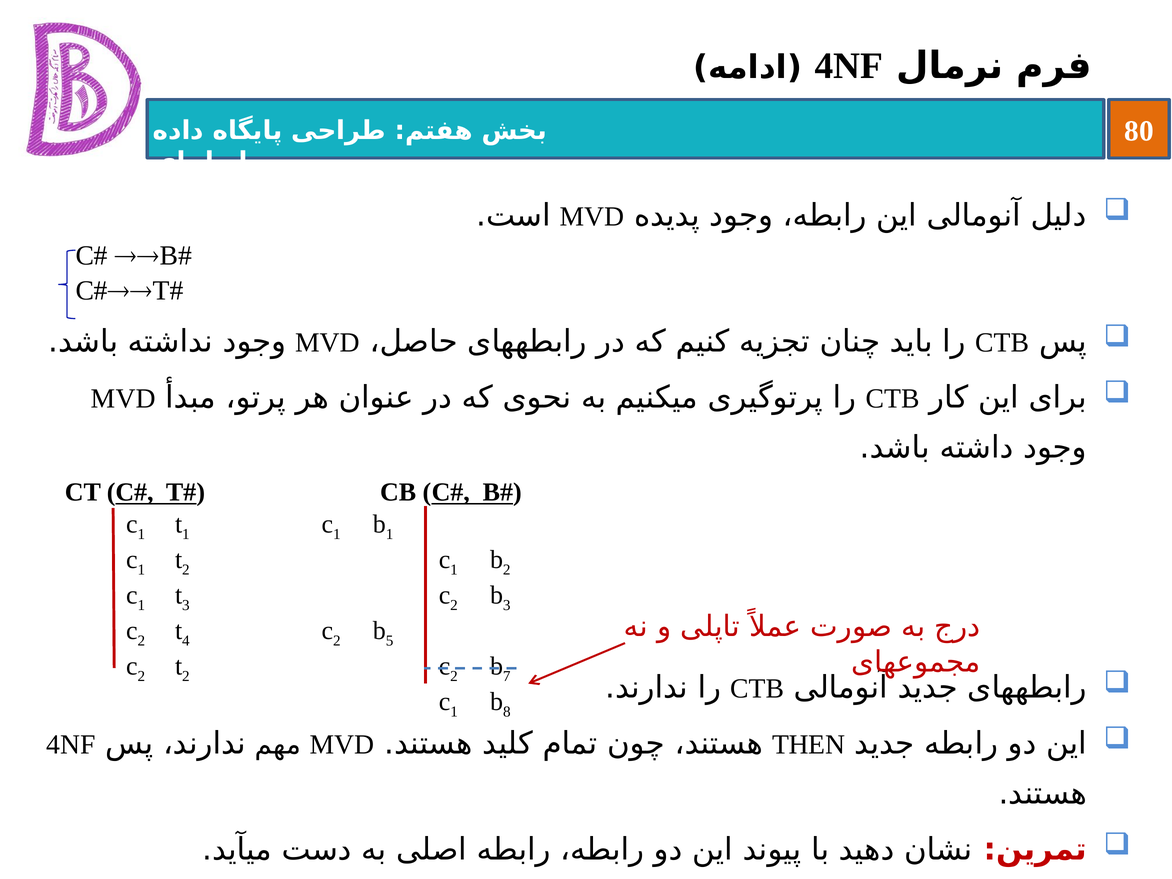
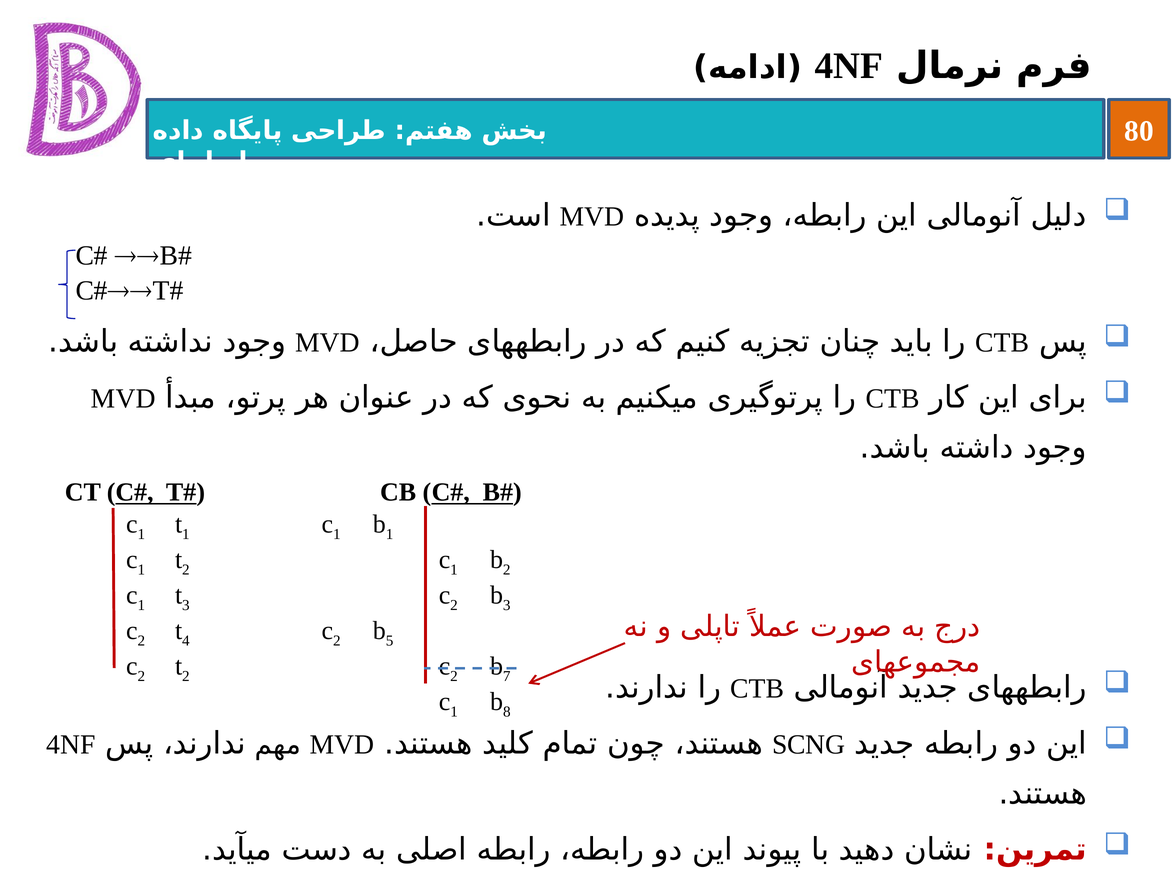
THEN: THEN -> SCNG (809, 745)
